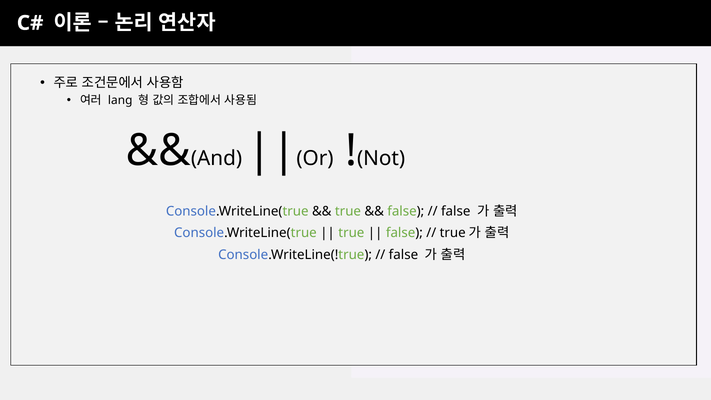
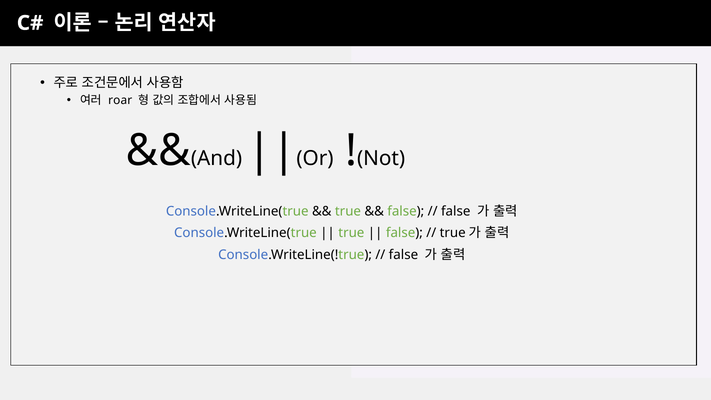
lang: lang -> roar (120, 100)
